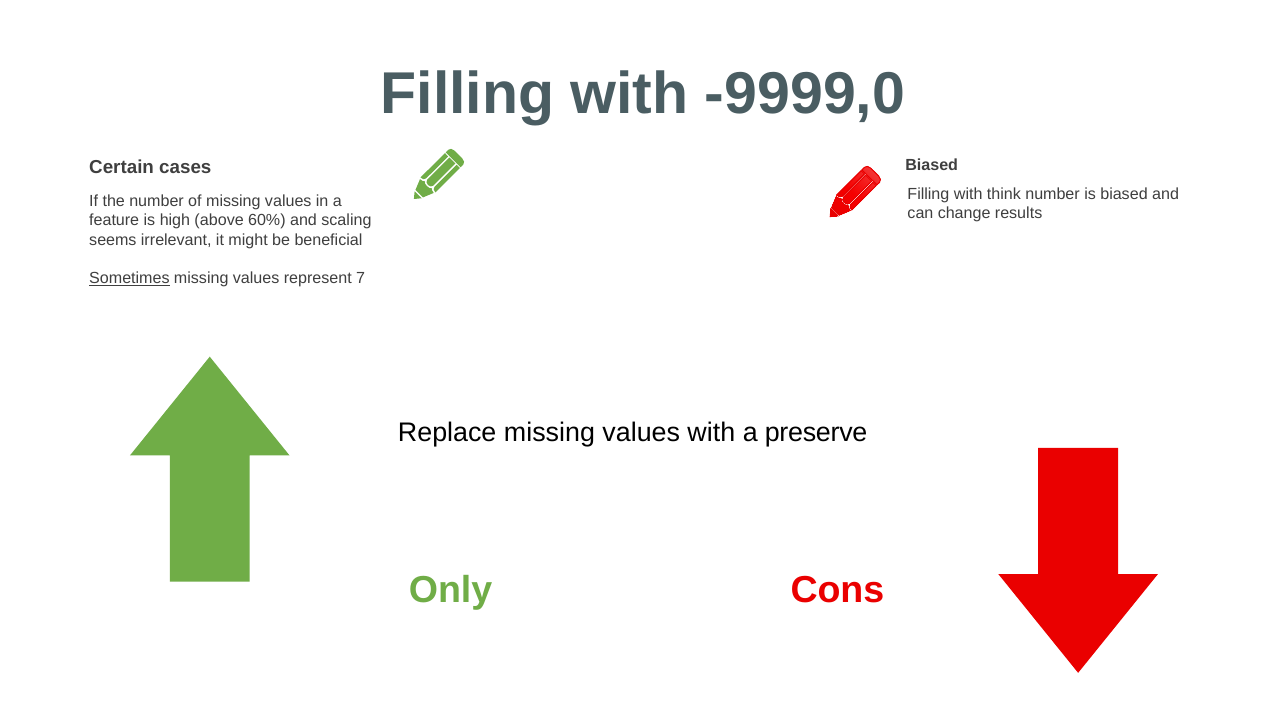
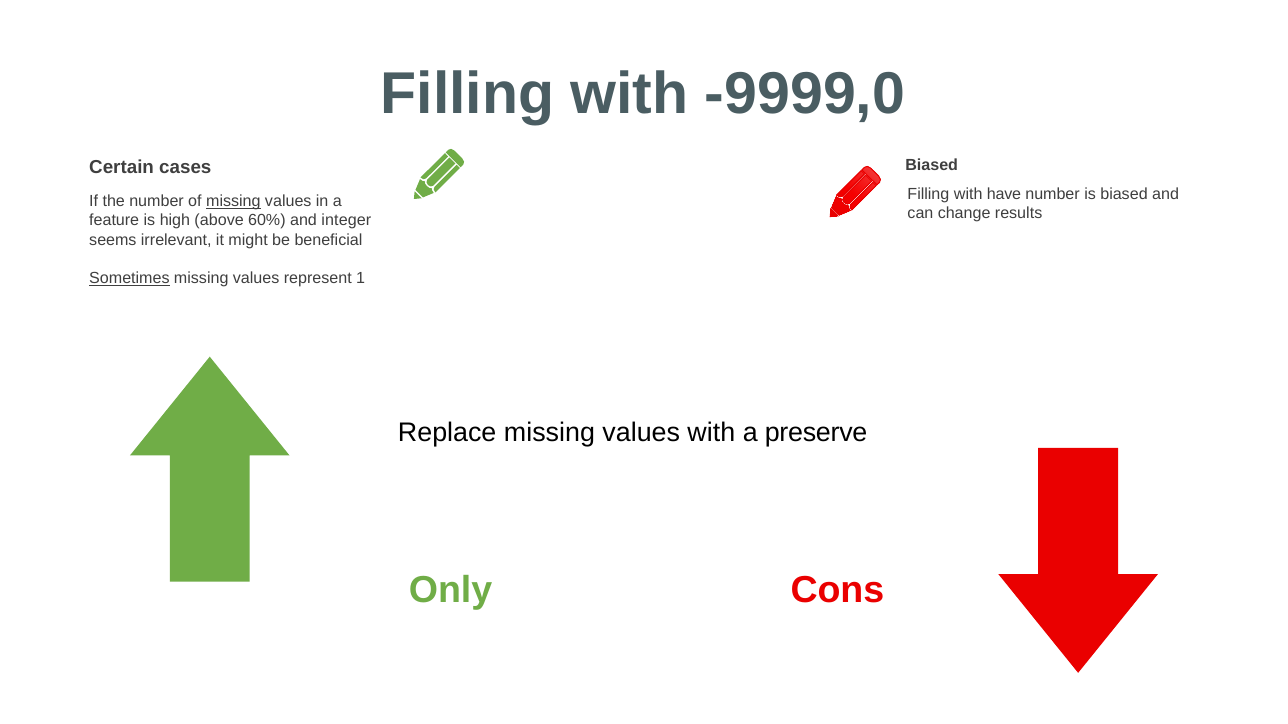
think: think -> have (1004, 194)
missing underline: none -> present (233, 201)
scaling: scaling -> integer (346, 221)
7: 7 -> 1 (361, 279)
